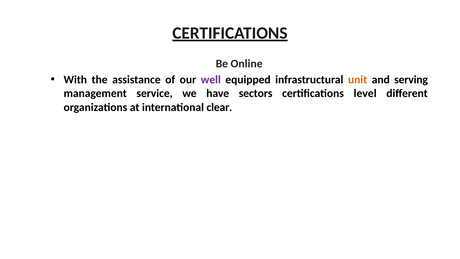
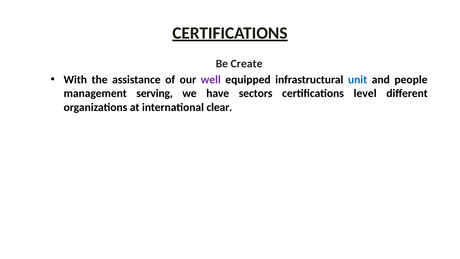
Online: Online -> Create (247, 64)
unit colour: orange -> blue (358, 80)
serving: serving -> people (411, 80)
service: service -> serving (155, 93)
